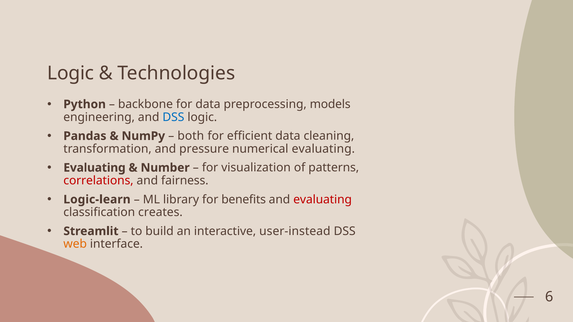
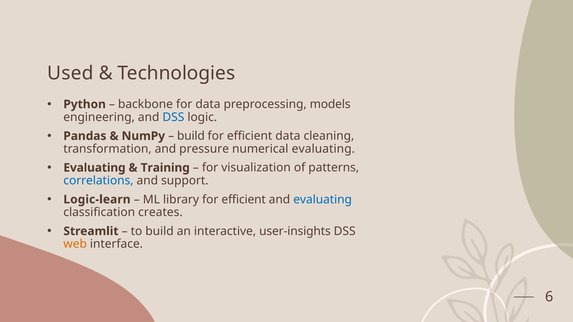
Logic: Logic -> Used (70, 73)
both: both -> build (191, 136)
Number: Number -> Training (165, 168)
correlations colour: red -> blue (98, 181)
fairness: fairness -> support (185, 181)
library for benefits: benefits -> efficient (244, 200)
evaluating colour: red -> blue (323, 200)
user-instead: user-instead -> user-insights (295, 231)
